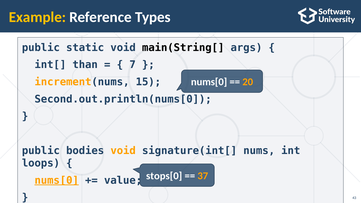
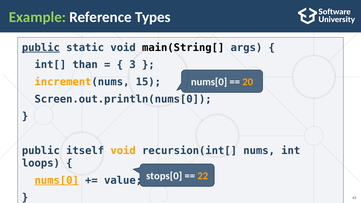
Example colour: yellow -> light green (37, 17)
public underline: none -> present (41, 48)
7: 7 -> 3 (133, 65)
Second.out.println(nums[0: Second.out.println(nums[0 -> Screen.out.println(nums[0 (123, 99)
bodies: bodies -> itself (85, 151)
signature(int[: signature(int[ -> recursion(int[ (190, 151)
37: 37 -> 22 (203, 176)
